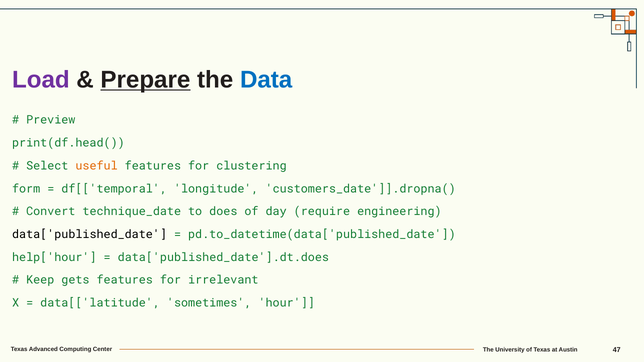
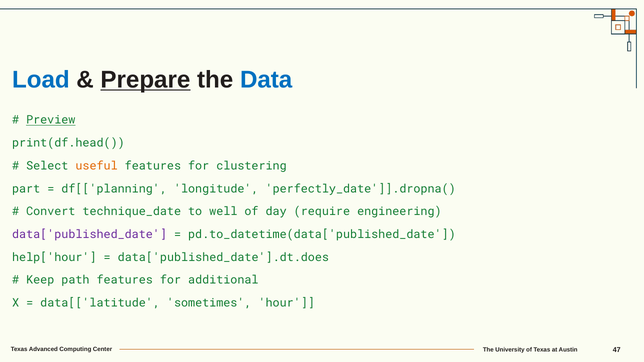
Load colour: purple -> blue (41, 80)
Preview underline: none -> present (51, 120)
form: form -> part (26, 189)
df[['temporal: df[['temporal -> df[['planning (114, 189)
customers_date']].dropna(: customers_date']].dropna( -> perfectly_date']].dropna( (361, 189)
does: does -> well (223, 212)
data['published_date colour: black -> purple (90, 235)
gets: gets -> path (75, 280)
irrelevant: irrelevant -> additional (223, 280)
